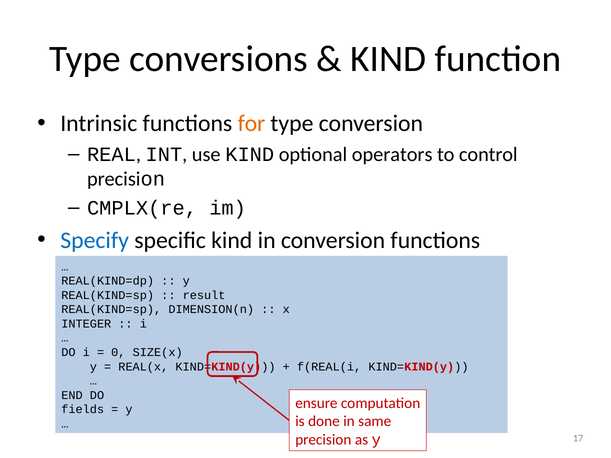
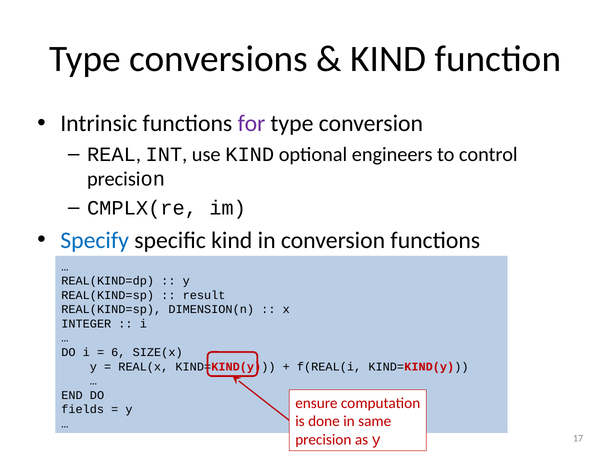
for colour: orange -> purple (251, 124)
operators: operators -> engineers (392, 155)
0: 0 -> 6 (118, 353)
